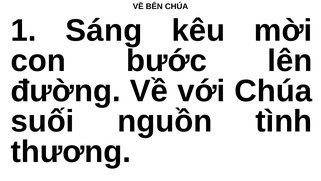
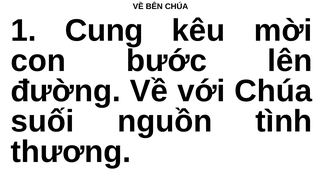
Sáng: Sáng -> Cung (104, 30)
